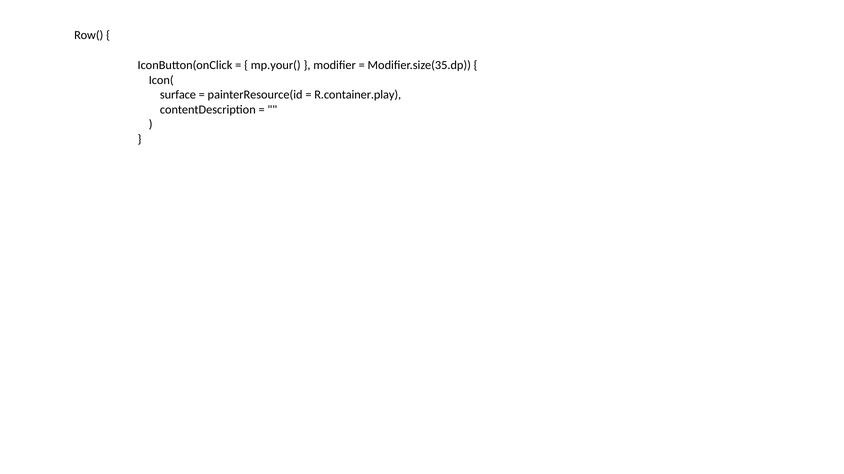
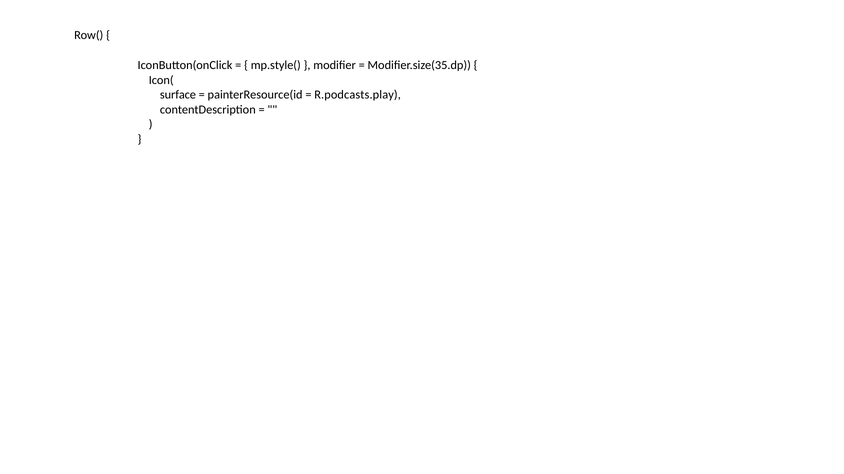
mp.your(: mp.your( -> mp.style( (276, 65)
R.container.play: R.container.play -> R.podcasts.play (358, 95)
